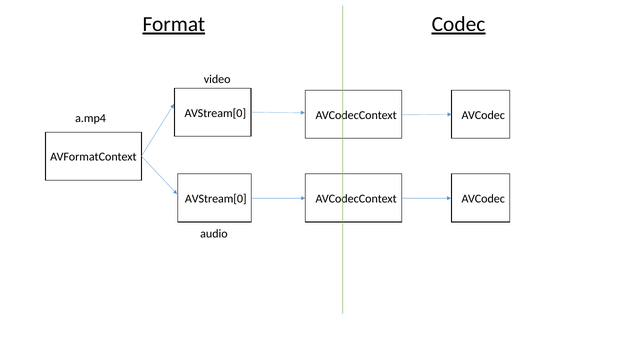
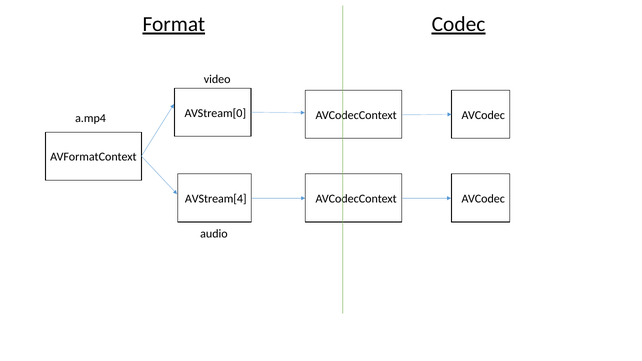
AVStream[0: AVStream[0 -> AVStream[4 (216, 199)
